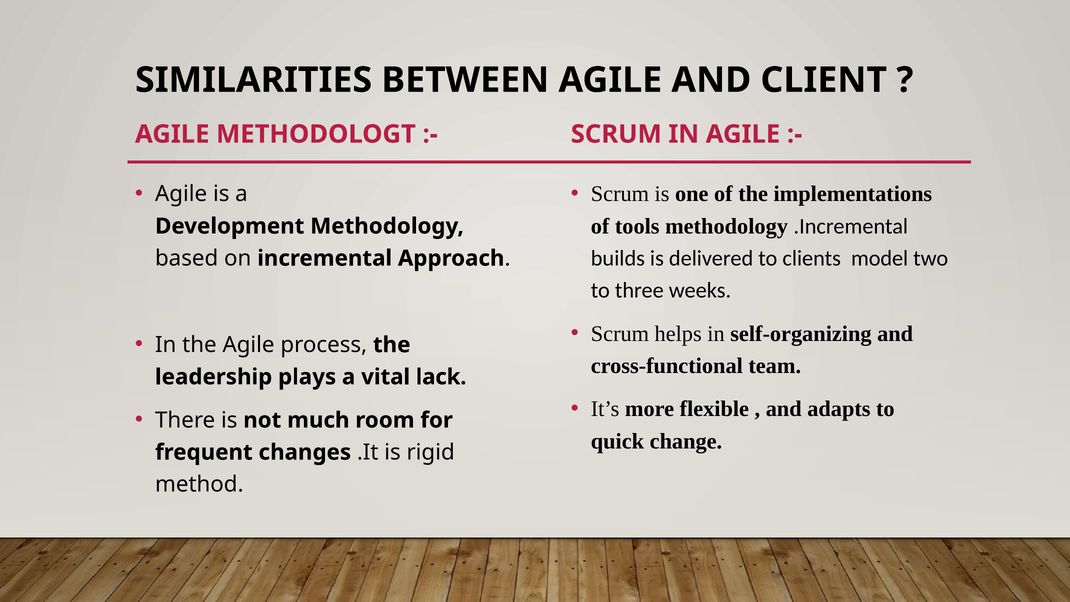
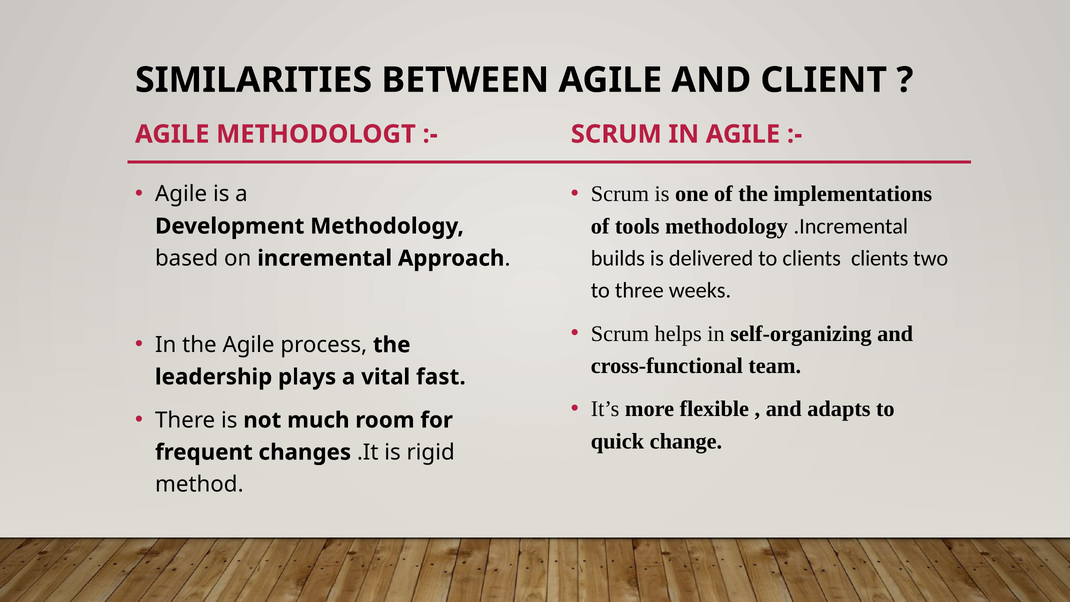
clients model: model -> clients (880, 258)
lack: lack -> fast (441, 377)
